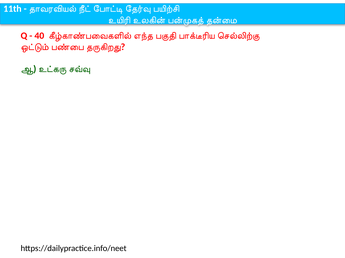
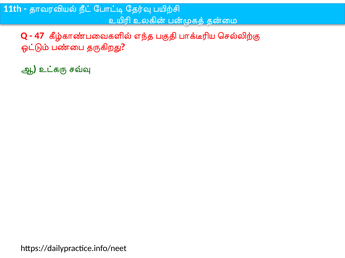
40: 40 -> 47 (39, 36)
